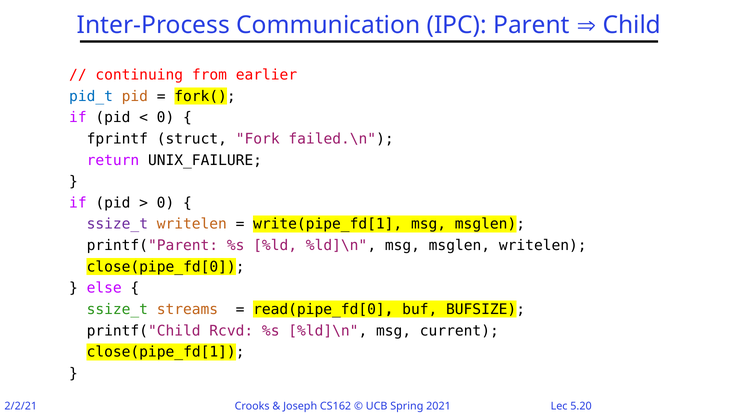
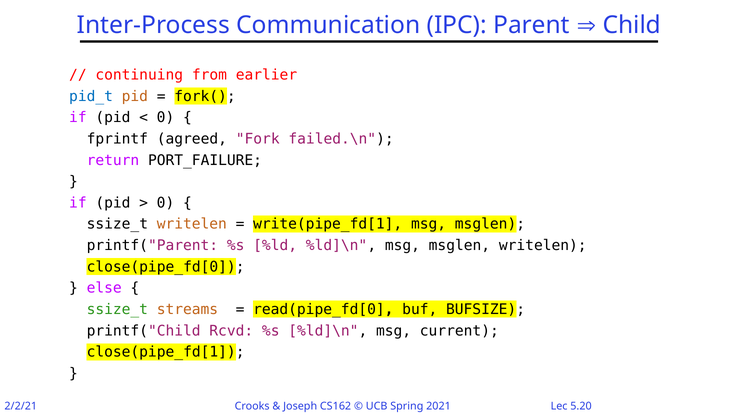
struct: struct -> agreed (192, 139)
UNIX_FAILURE: UNIX_FAILURE -> PORT_FAILURE (205, 160)
ssize_t colour: purple -> black (117, 224)
